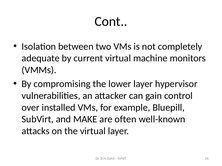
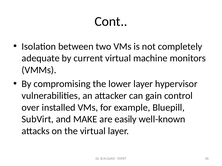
often: often -> easily (126, 120)
